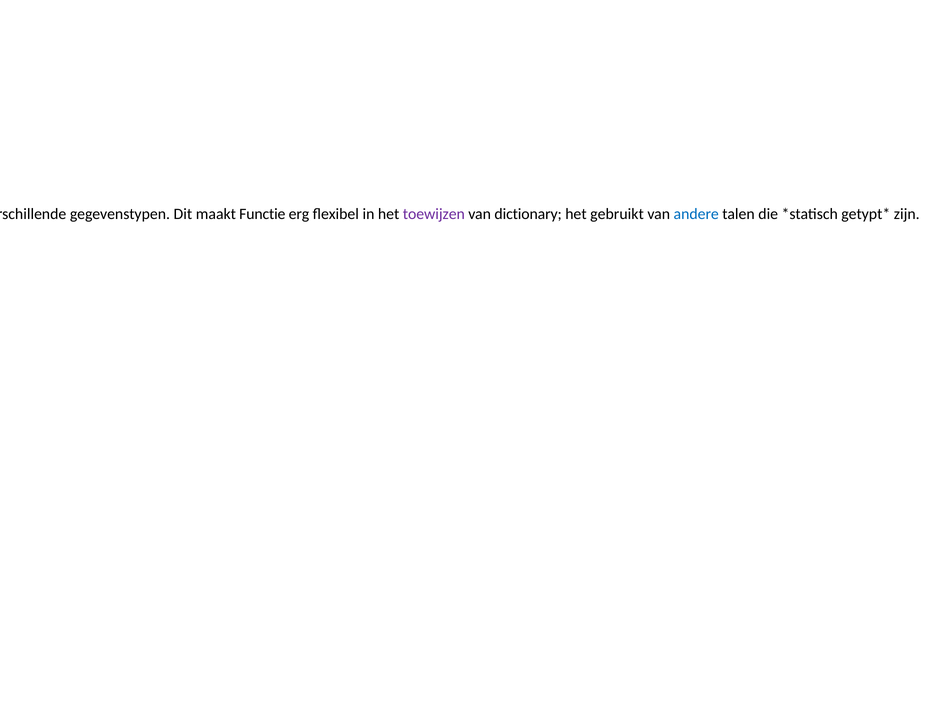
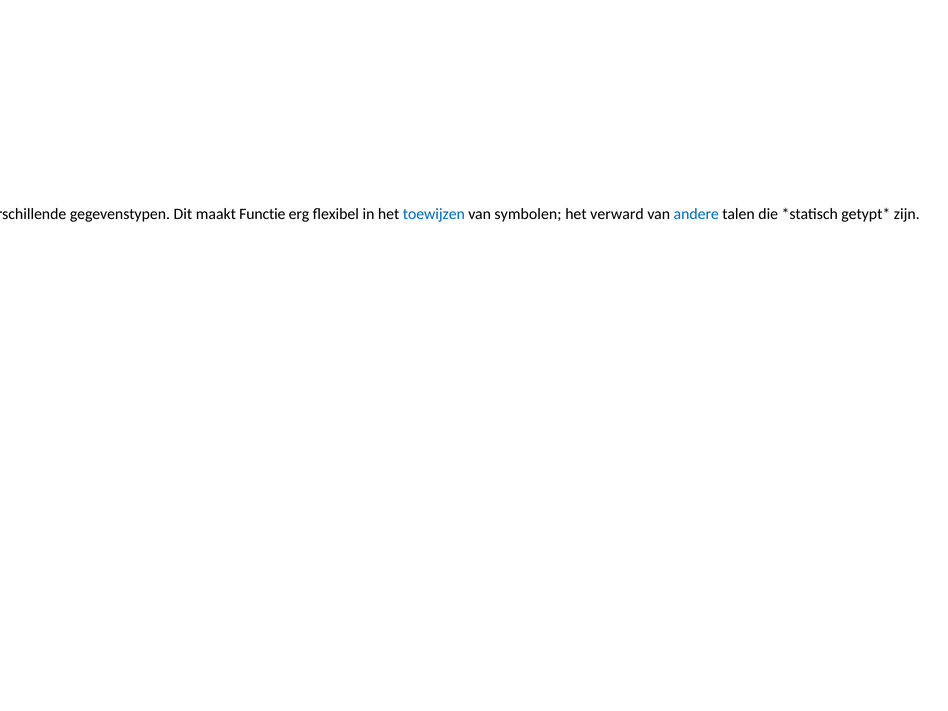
toewijzen colour: purple -> blue (434, 214)
dictionary: dictionary -> symbolen (528, 214)
het gebruikt: gebruikt -> verward (617, 214)
